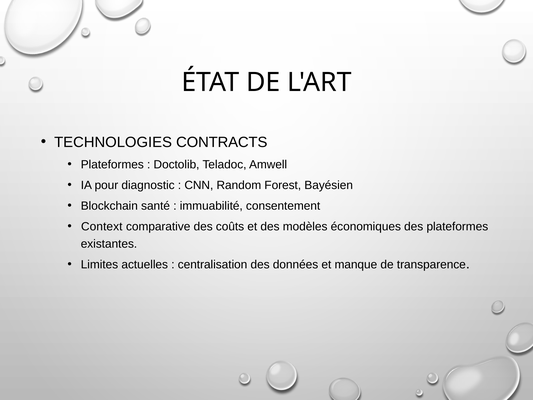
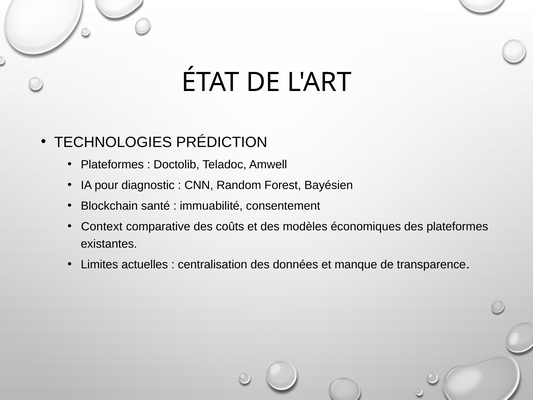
CONTRACTS: CONTRACTS -> PRÉDICTION (222, 142)
